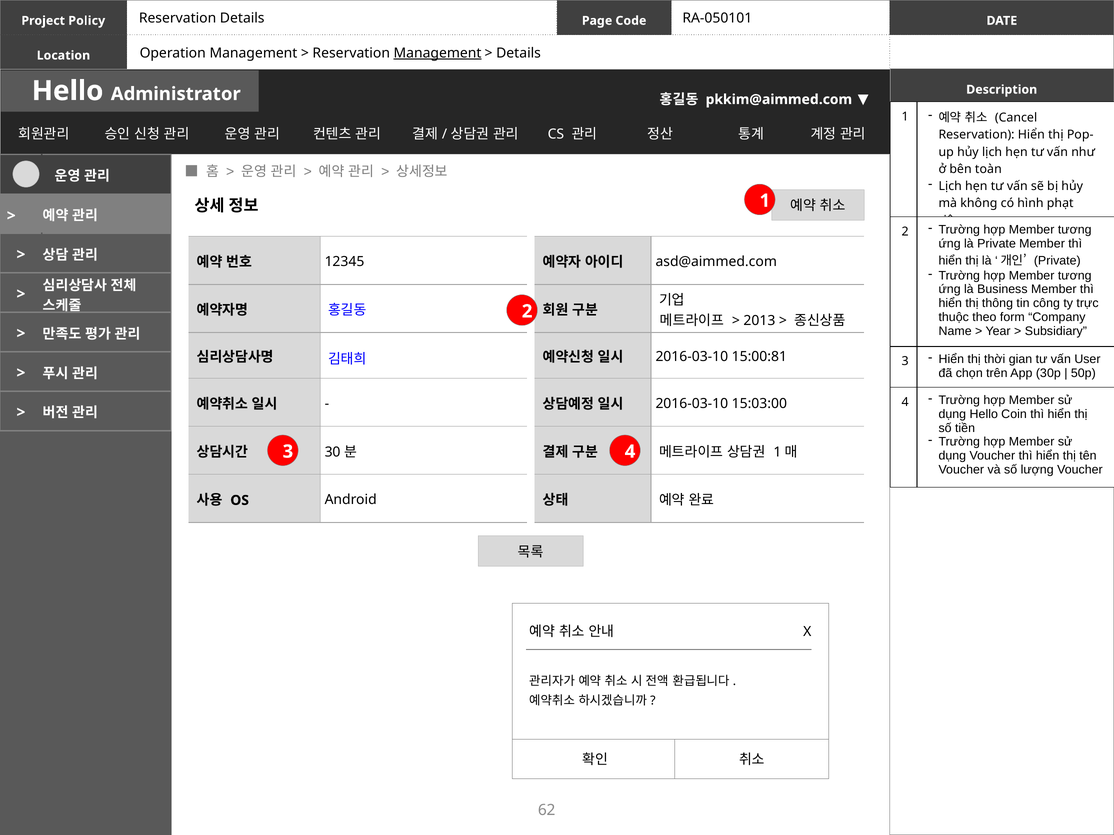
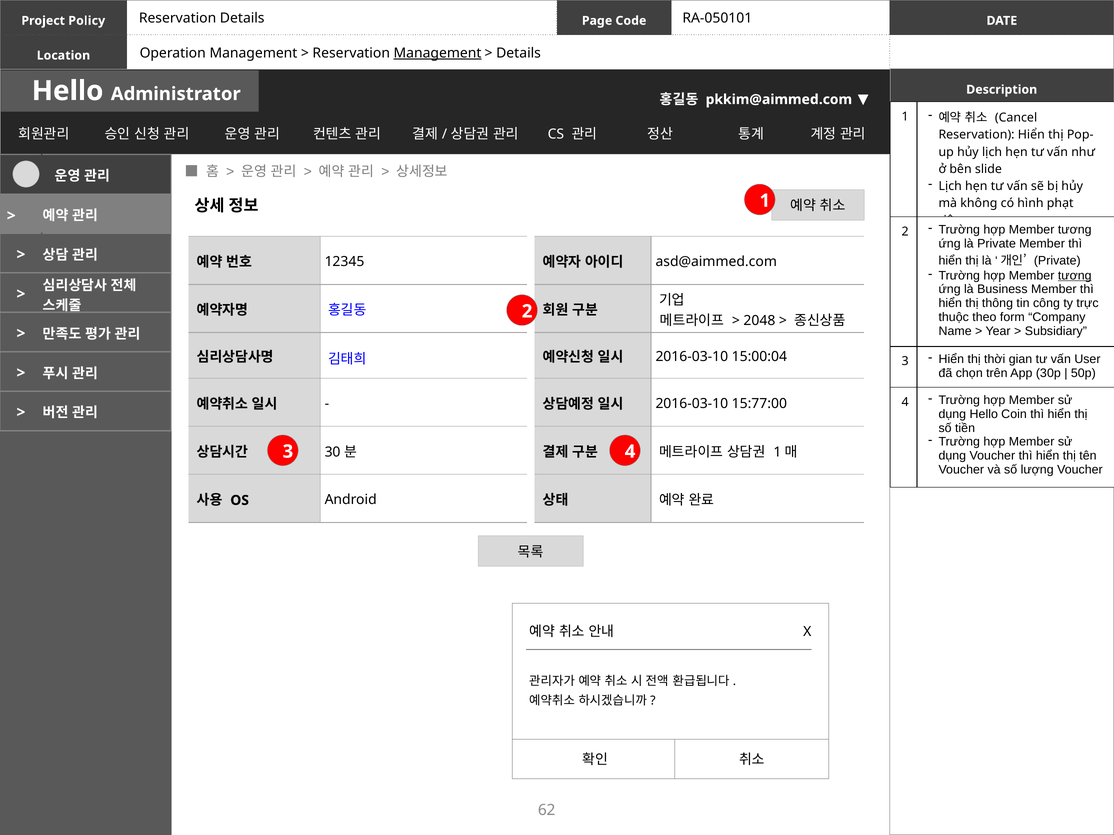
toàn: toàn -> slide (988, 169)
tương underline: none -> present (1075, 276)
2013: 2013 -> 2048 (759, 321)
15:00:81: 15:00:81 -> 15:00:04 (759, 357)
15:03:00: 15:03:00 -> 15:77:00 (759, 404)
